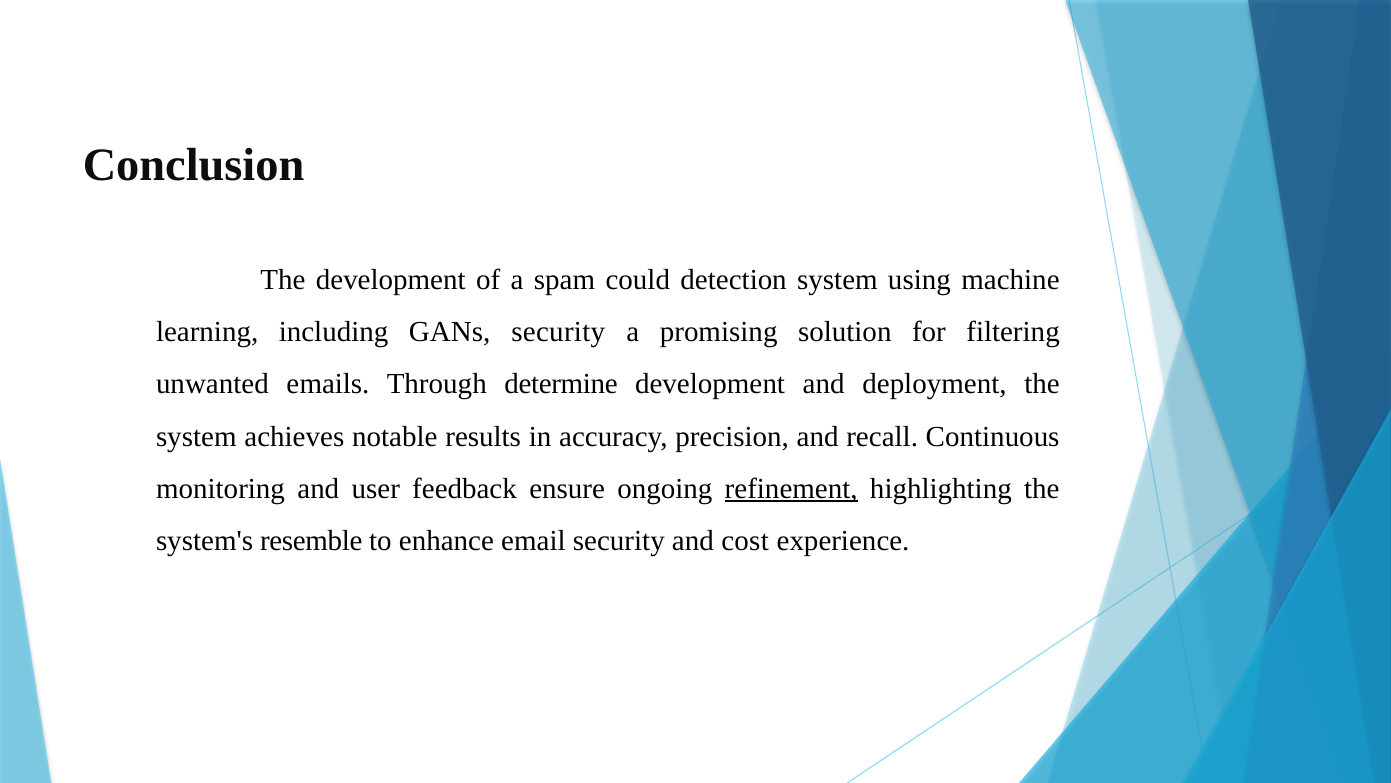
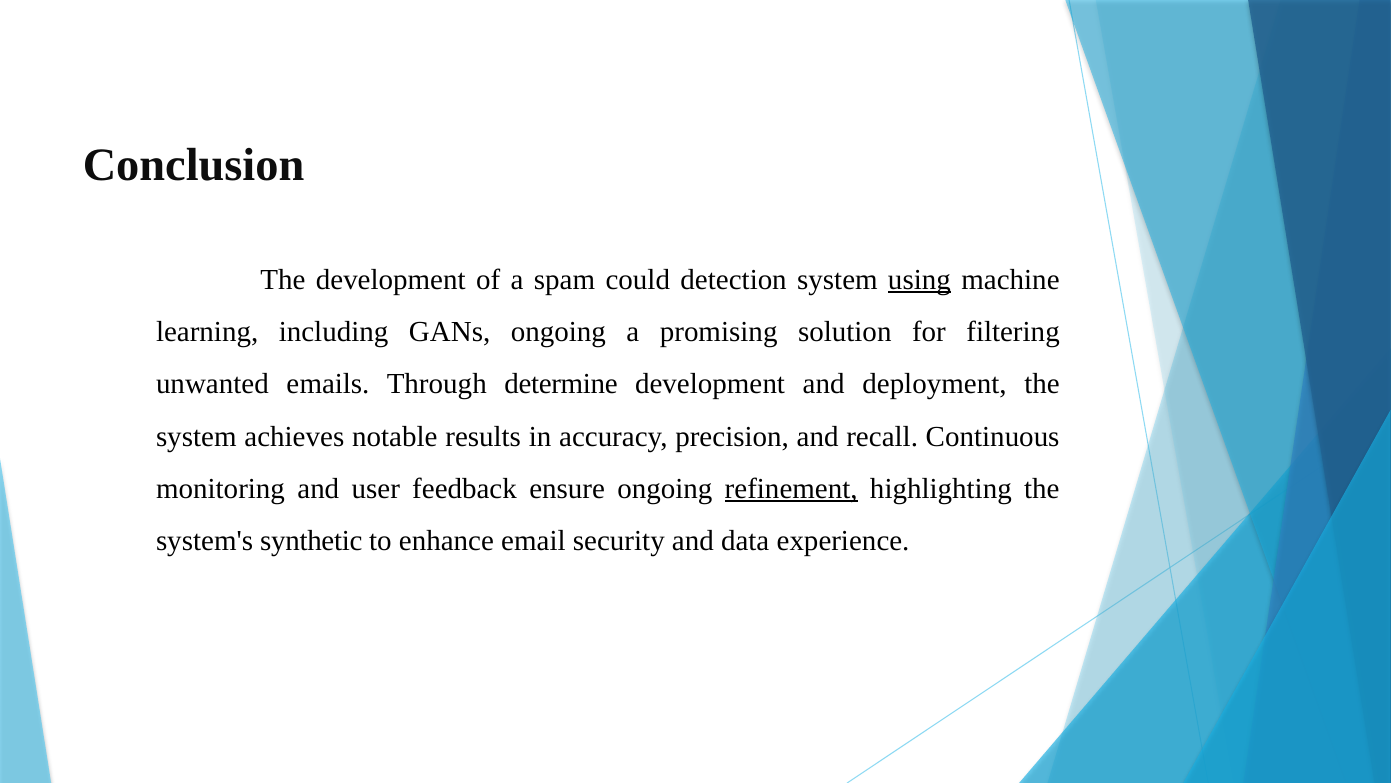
using underline: none -> present (919, 280)
GANs security: security -> ongoing (558, 332)
resemble: resemble -> synthetic (311, 540)
cost: cost -> data (745, 540)
